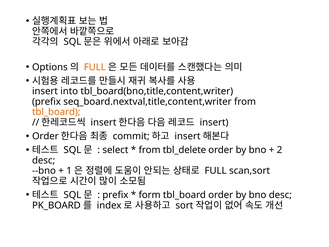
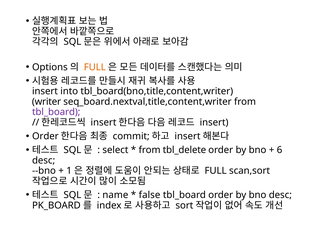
prefix: prefix -> writer (47, 102)
tbl_board colour: orange -> purple (56, 112)
2: 2 -> 6 (280, 150)
prefix: prefix -> name (115, 195)
form: form -> false (150, 195)
